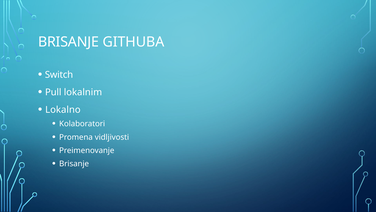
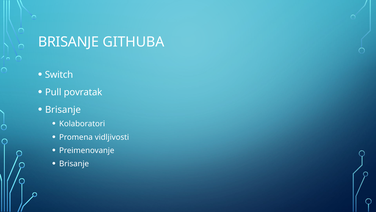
lokalnim: lokalnim -> povratak (83, 92)
Lokalno: Lokalno -> Brisanje (63, 110)
